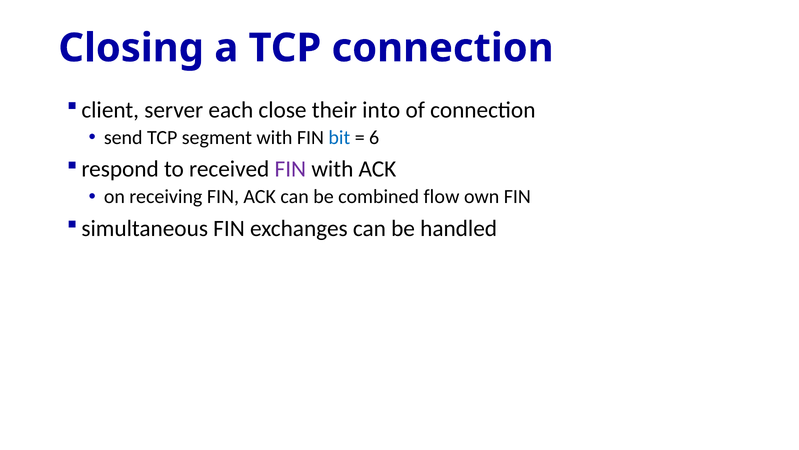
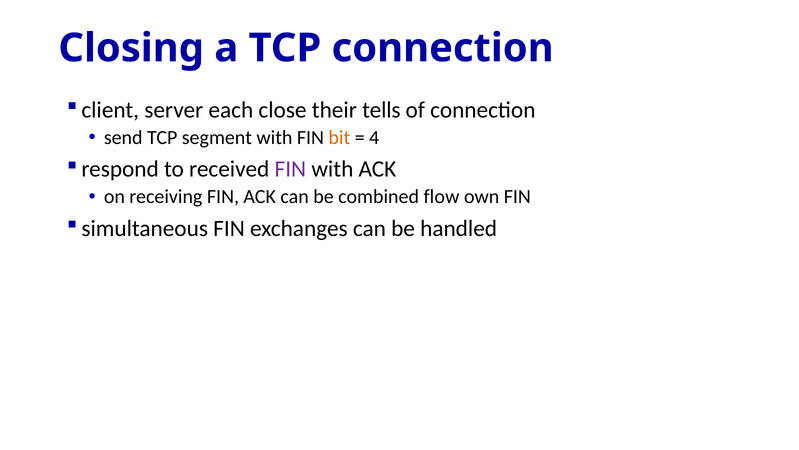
into: into -> tells (381, 110)
bit colour: blue -> orange (339, 137)
6: 6 -> 4 (374, 137)
